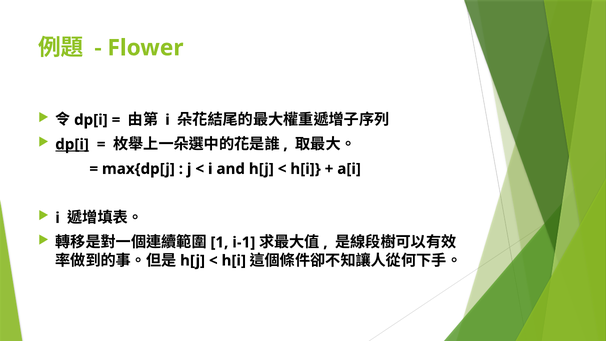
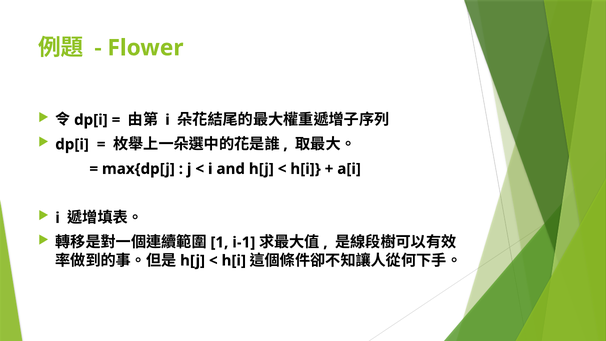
dp[i underline: present -> none (72, 144)
